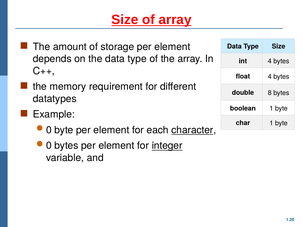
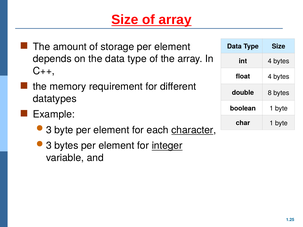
0: 0 -> 3 (49, 130)
0: 0 -> 3 (49, 146)
